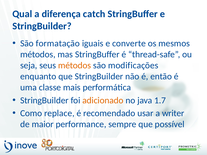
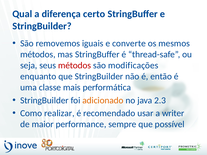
catch: catch -> certo (94, 14)
formatação: formatação -> removemos (58, 43)
métodos colour: orange -> red (75, 66)
1.7: 1.7 -> 2.3 (160, 100)
replace: replace -> realizar (59, 113)
